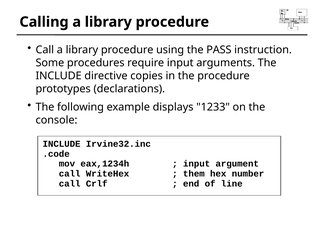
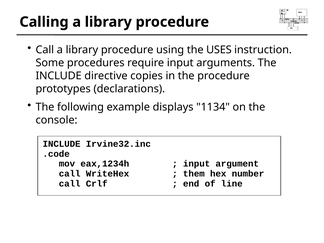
PASS: PASS -> USES (219, 50)
1233: 1233 -> 1134 (213, 107)
